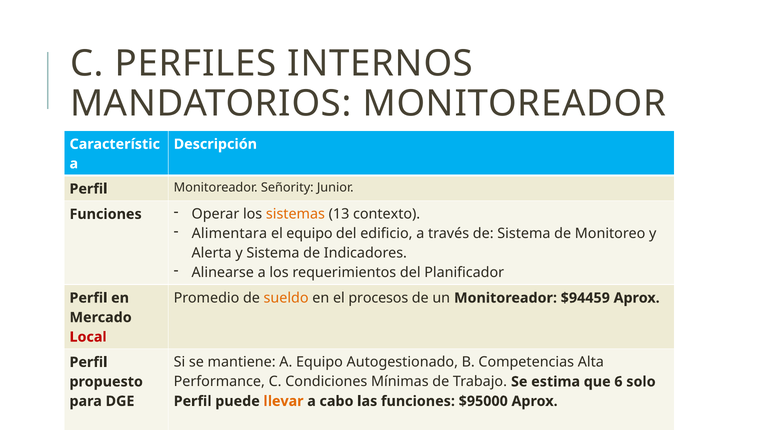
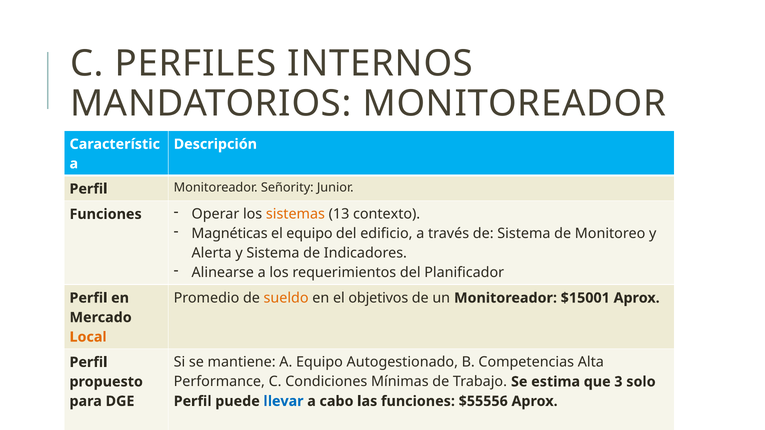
Alimentara: Alimentara -> Magnéticas (230, 234)
procesos: procesos -> objetivos (378, 298)
$94459: $94459 -> $15001 (585, 298)
Local colour: red -> orange (88, 337)
6: 6 -> 3 (618, 382)
llevar colour: orange -> blue (284, 401)
$95000: $95000 -> $55556 (483, 401)
